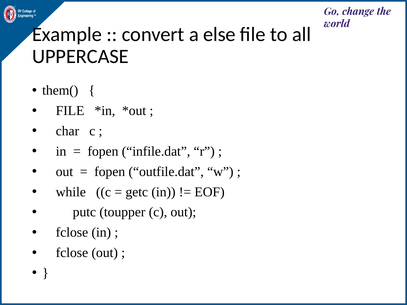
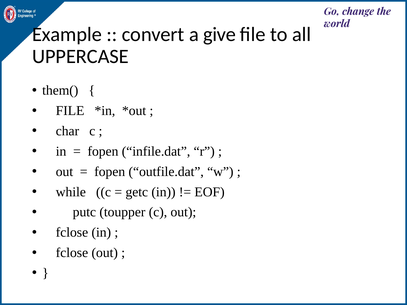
else: else -> give (219, 35)
